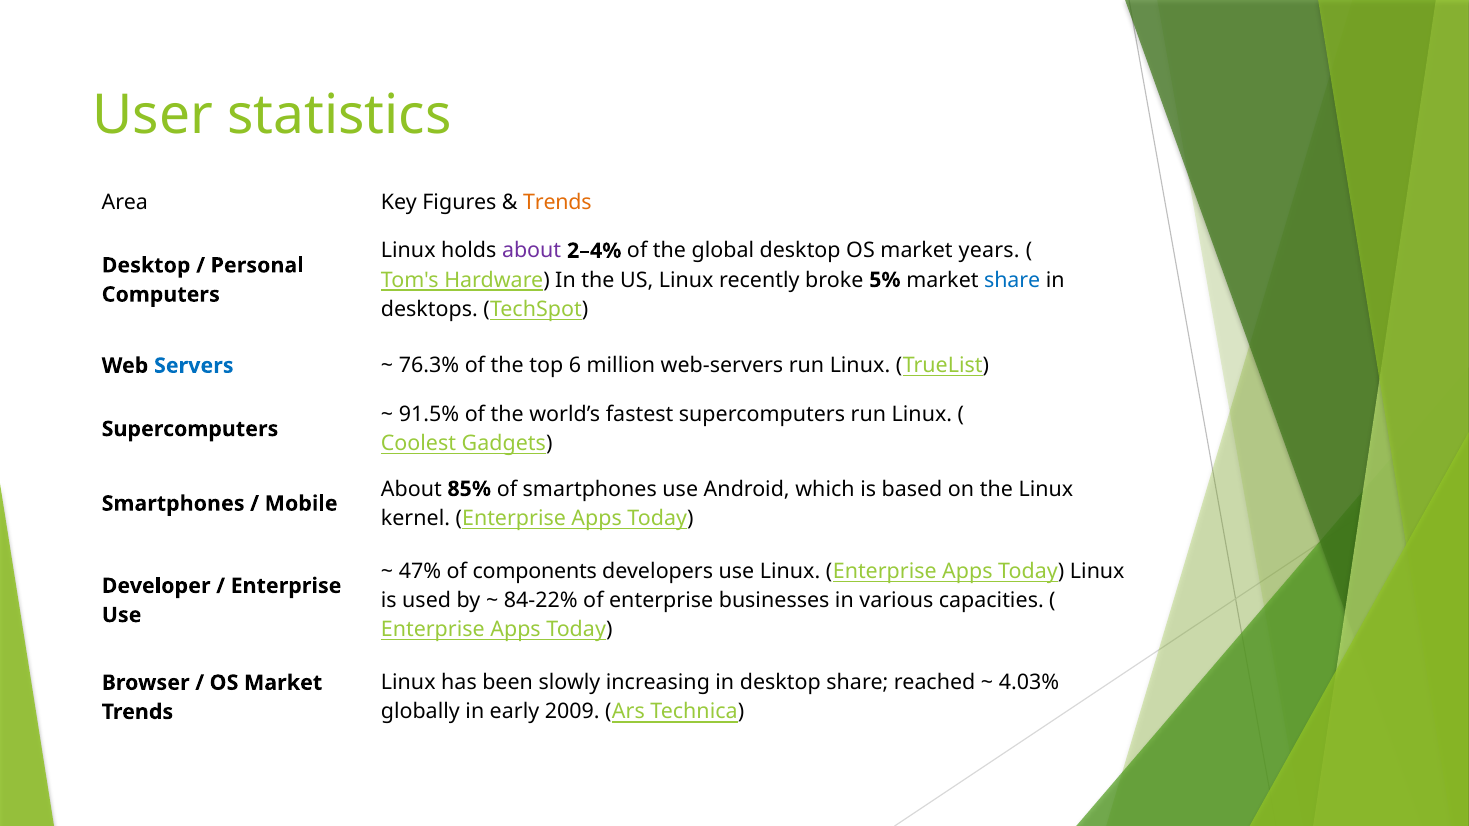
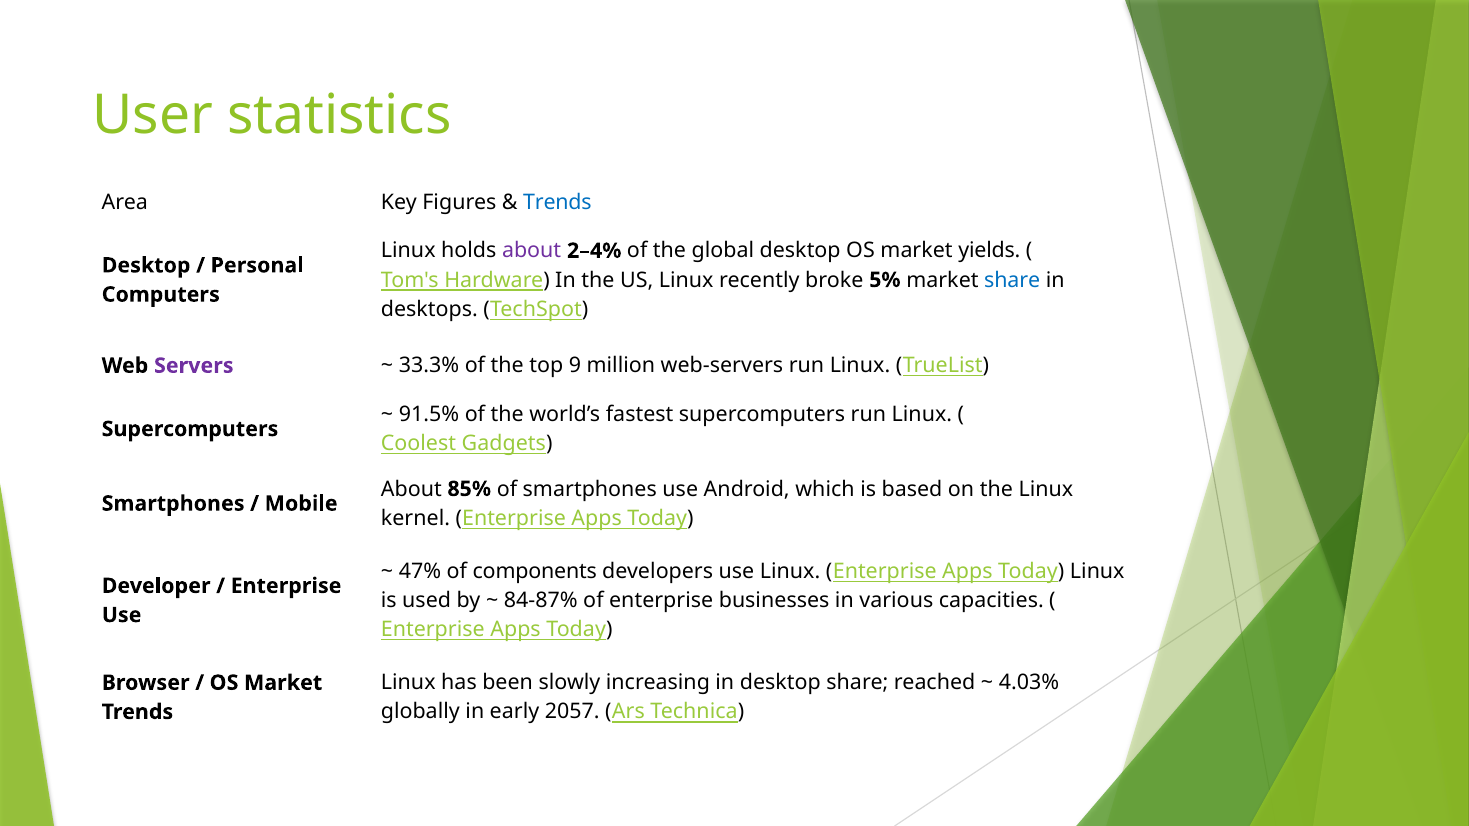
Trends colour: orange -> blue (557, 203)
years: years -> yields (989, 251)
Servers colour: blue -> purple (194, 366)
76.3%: 76.3% -> 33.3% (429, 366)
6: 6 -> 9 (575, 366)
84-22%: 84-22% -> 84-87% (541, 601)
2009: 2009 -> 2057 (572, 712)
